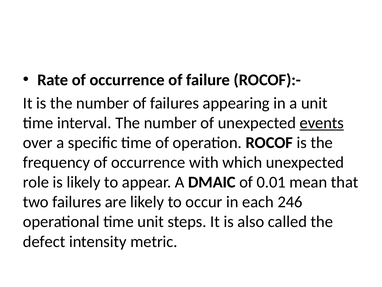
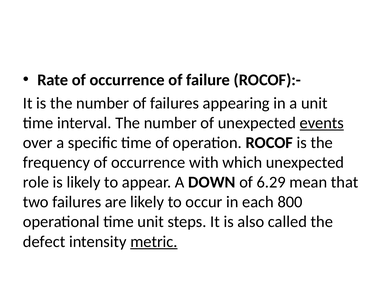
DMAIC: DMAIC -> DOWN (212, 182)
0.01: 0.01 -> 6.29 (271, 182)
246: 246 -> 800 (290, 202)
metric underline: none -> present (154, 241)
